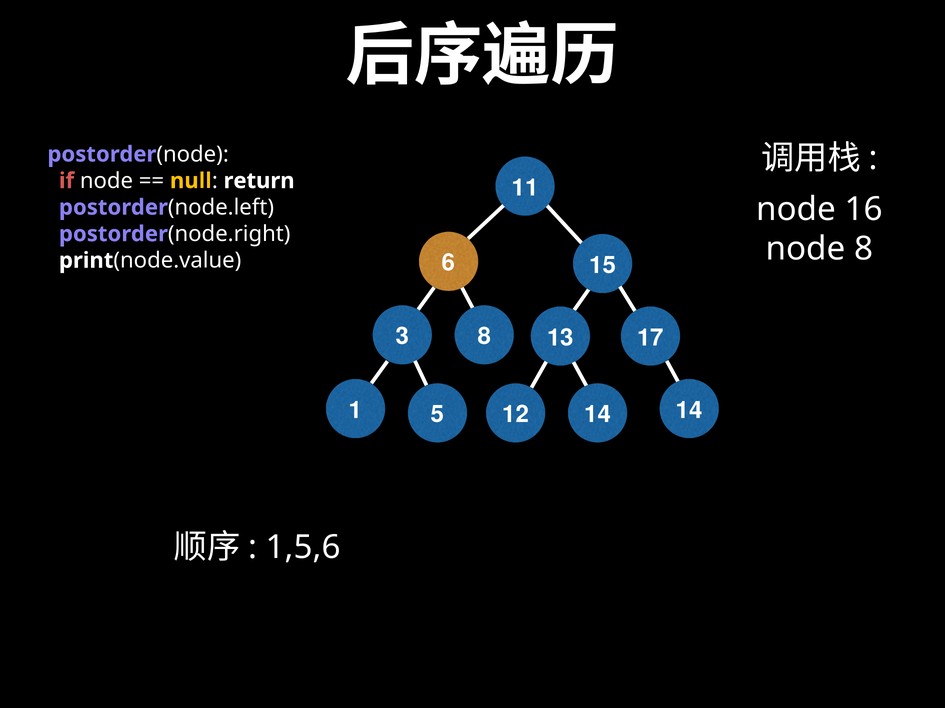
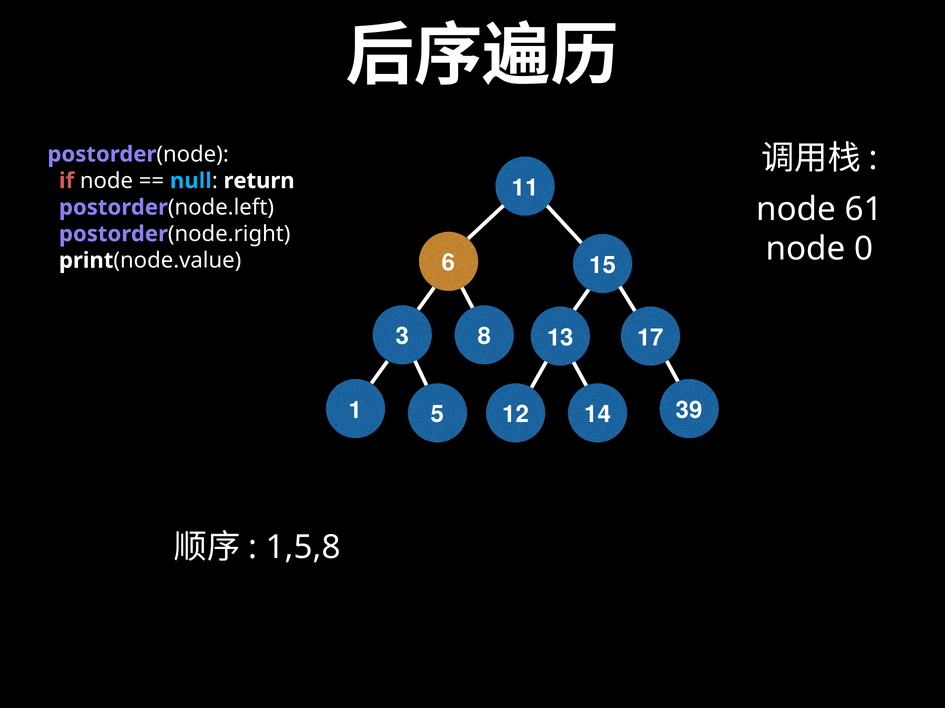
null colour: yellow -> light blue (191, 181)
16: 16 -> 61 (864, 209)
node 8: 8 -> 0 (864, 249)
14: 14 -> 39 (689, 411)
1,5,6: 1,5,6 -> 1,5,8 (303, 548)
